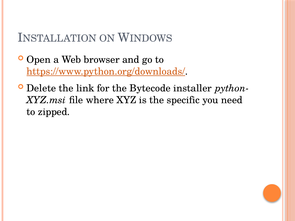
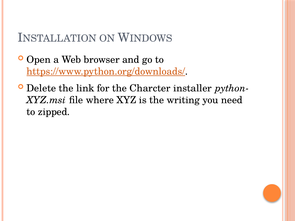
Bytecode: Bytecode -> Charcter (150, 88)
specific: specific -> writing (183, 100)
